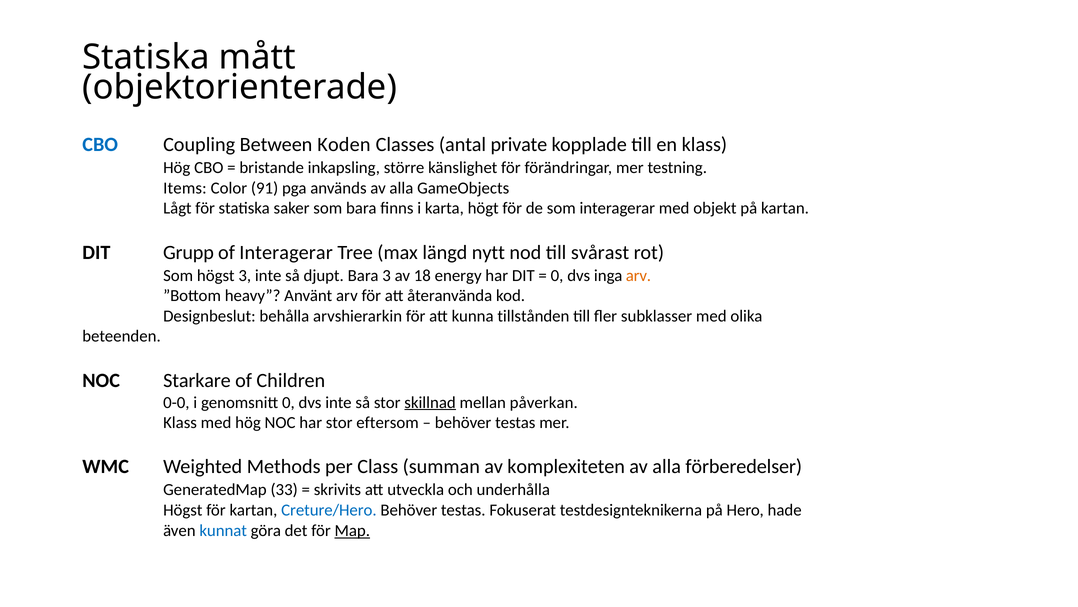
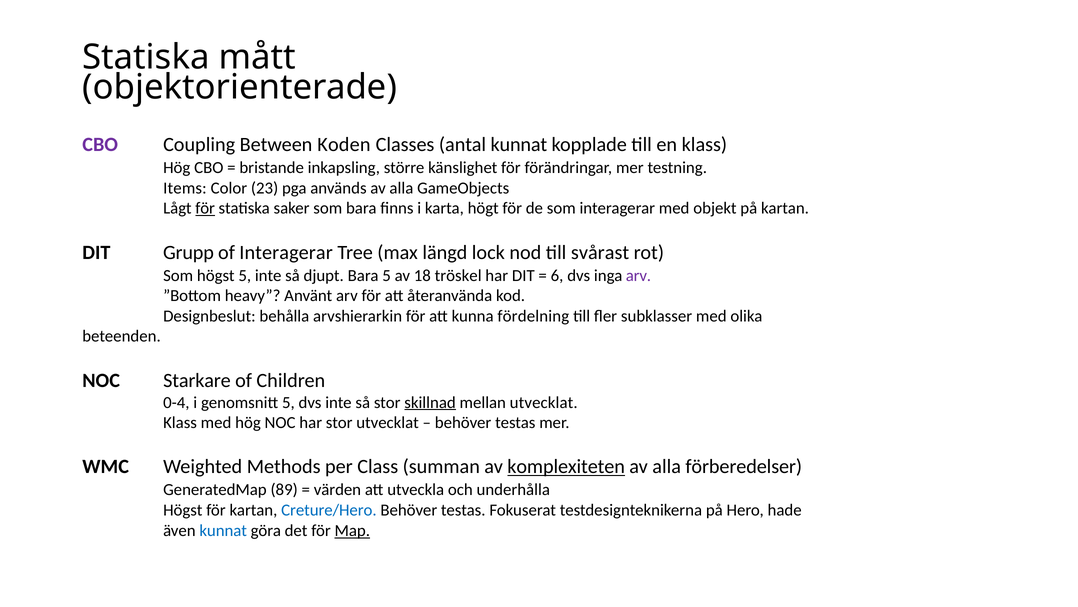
CBO colour: blue -> purple (100, 144)
antal private: private -> kunnat (519, 144)
91: 91 -> 23 (265, 188)
för underline: none -> present (205, 208)
nytt: nytt -> lock (488, 252)
högst 3: 3 -> 5 (245, 275)
Bara 3: 3 -> 5 (387, 275)
energy: energy -> tröskel (458, 275)
0: 0 -> 6 (557, 275)
arv colour: orange -> purple (638, 275)
tillstånden: tillstånden -> fördelning (533, 316)
0-0: 0-0 -> 0-4 (176, 402)
genomsnitt 0: 0 -> 5 (288, 402)
mellan påverkan: påverkan -> utvecklat (544, 402)
stor eftersom: eftersom -> utvecklat (388, 422)
komplexiteten underline: none -> present (566, 466)
33: 33 -> 89 (284, 489)
skrivits: skrivits -> värden (337, 489)
